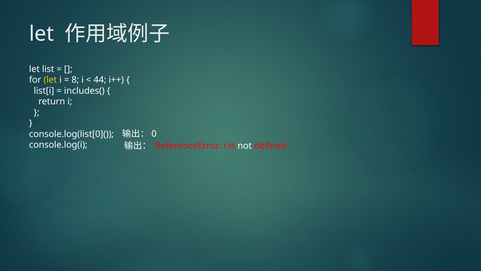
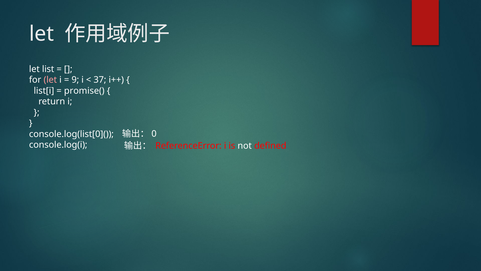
let colour: yellow -> pink (50, 80)
8: 8 -> 9 (75, 80)
44: 44 -> 37 (100, 80)
includes(: includes( -> promise( (84, 91)
